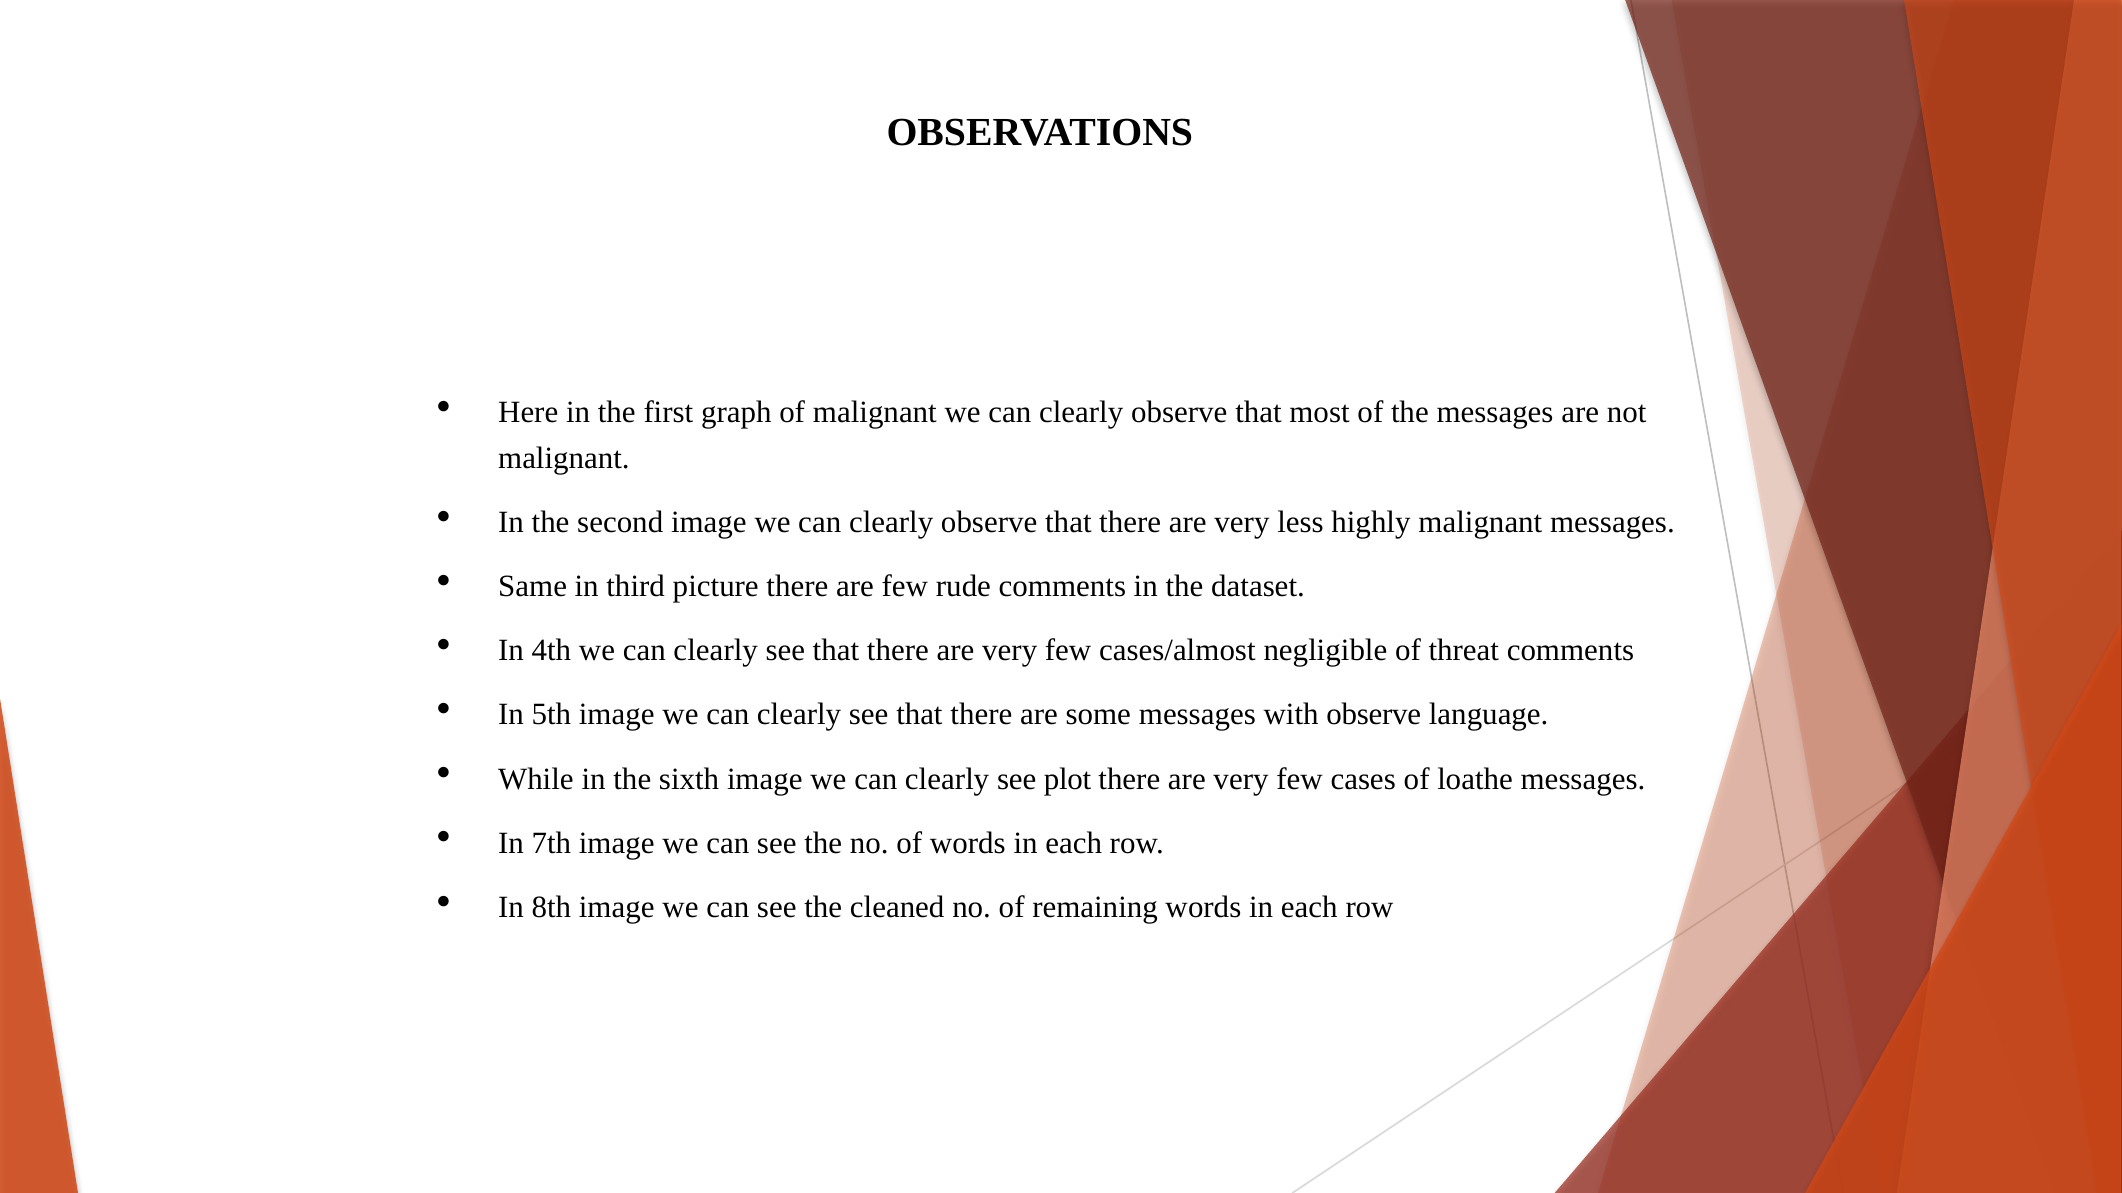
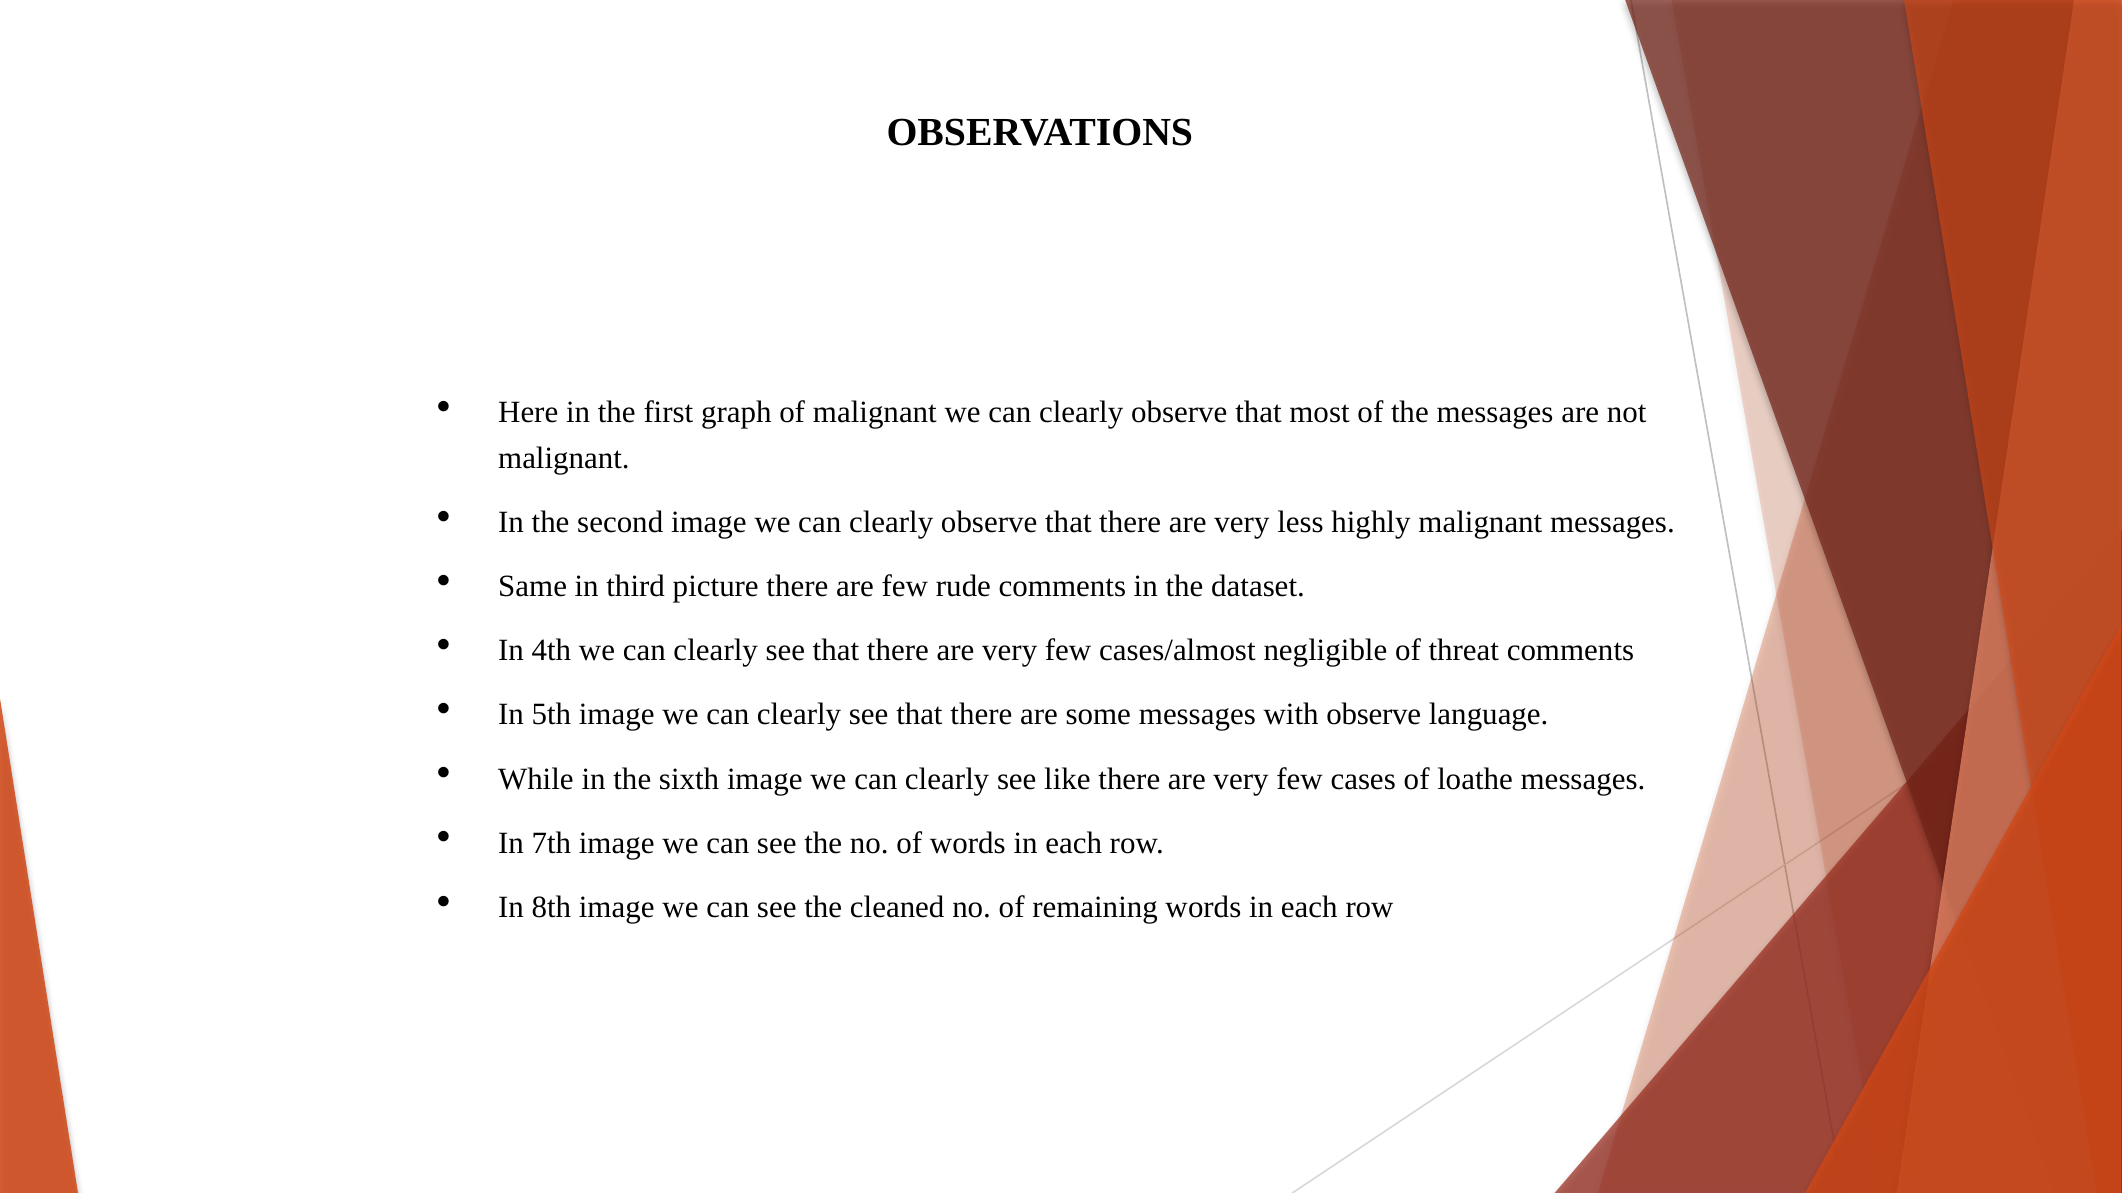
plot: plot -> like (1067, 779)
